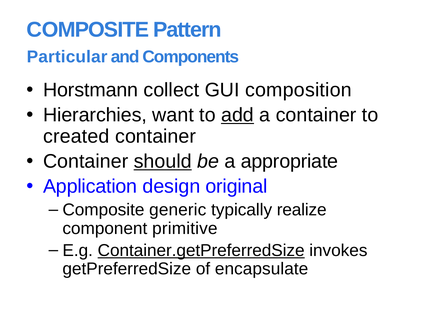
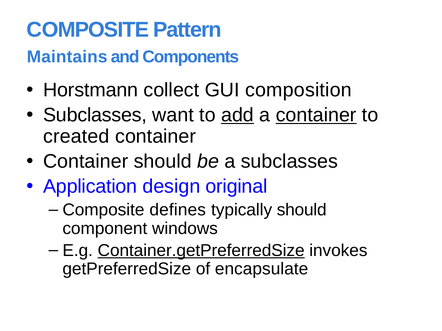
Particular: Particular -> Maintains (67, 57)
Hierarchies: Hierarchies -> Subclasses (95, 115)
container underline: none -> present (316, 115)
should underline: present -> none (163, 162)
a appropriate: appropriate -> subclasses (289, 162)
generic: generic -> defines (178, 210)
typically realize: realize -> should (302, 210)
primitive: primitive -> windows (185, 229)
